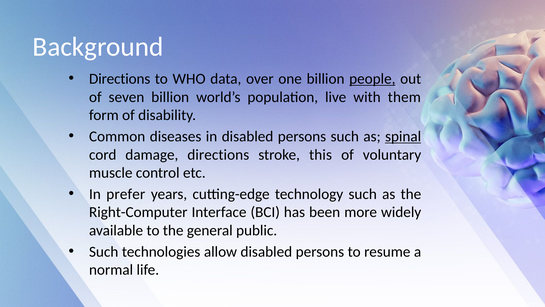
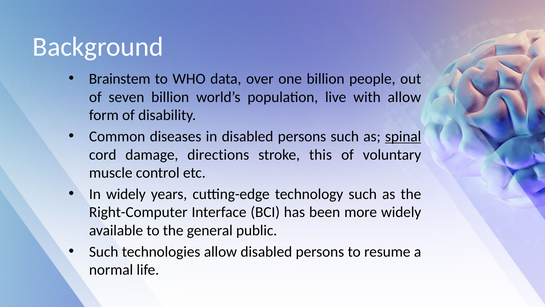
Directions: Directions -> Brainstem (120, 79)
people underline: present -> none (372, 79)
with them: them -> allow (404, 97)
In prefer: prefer -> widely (126, 194)
